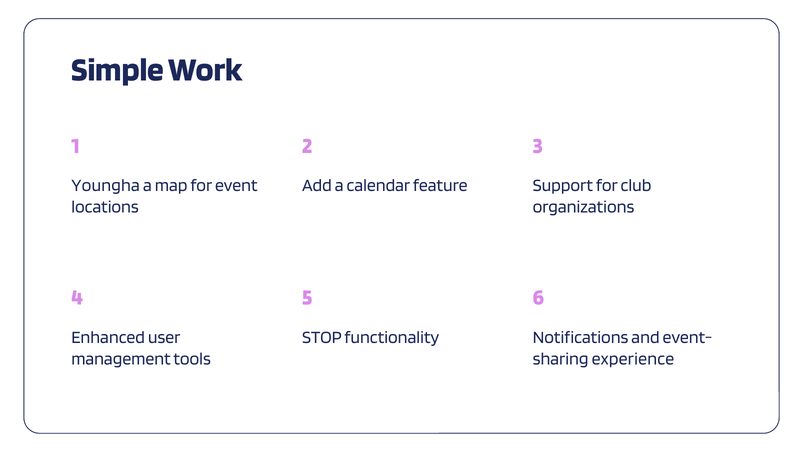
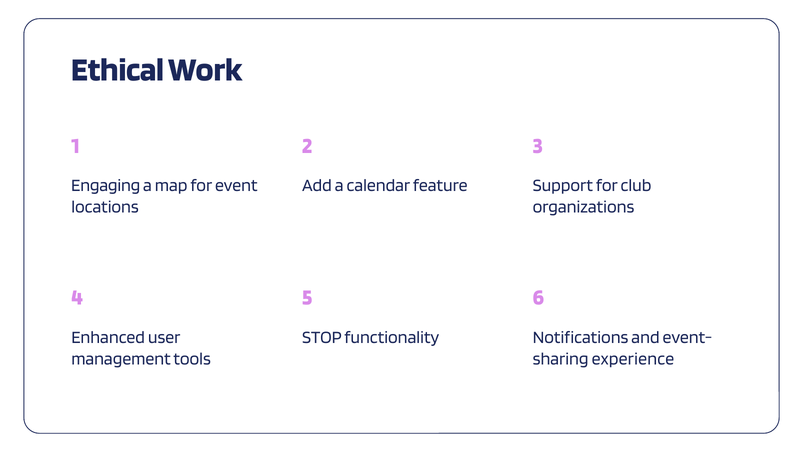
Simple: Simple -> Ethical (118, 70)
Youngha: Youngha -> Engaging (106, 185)
